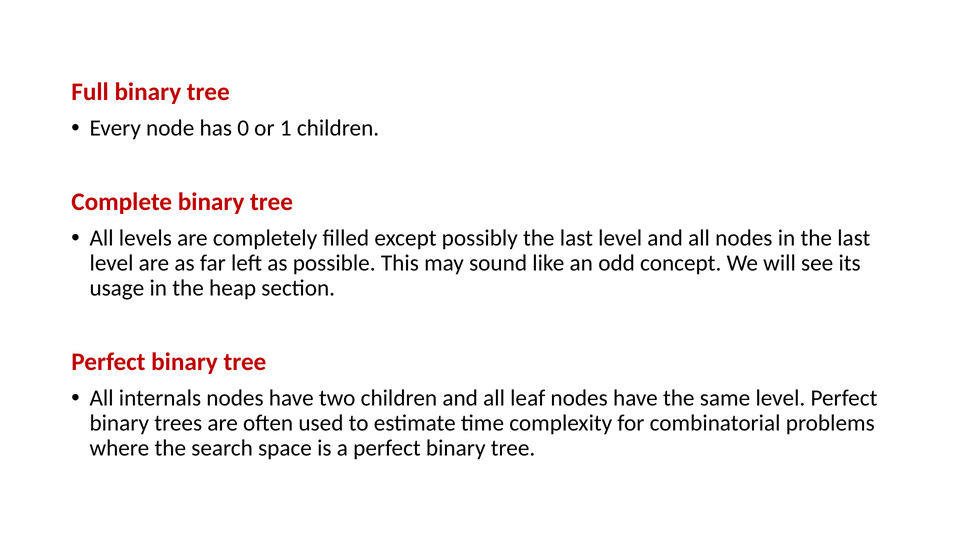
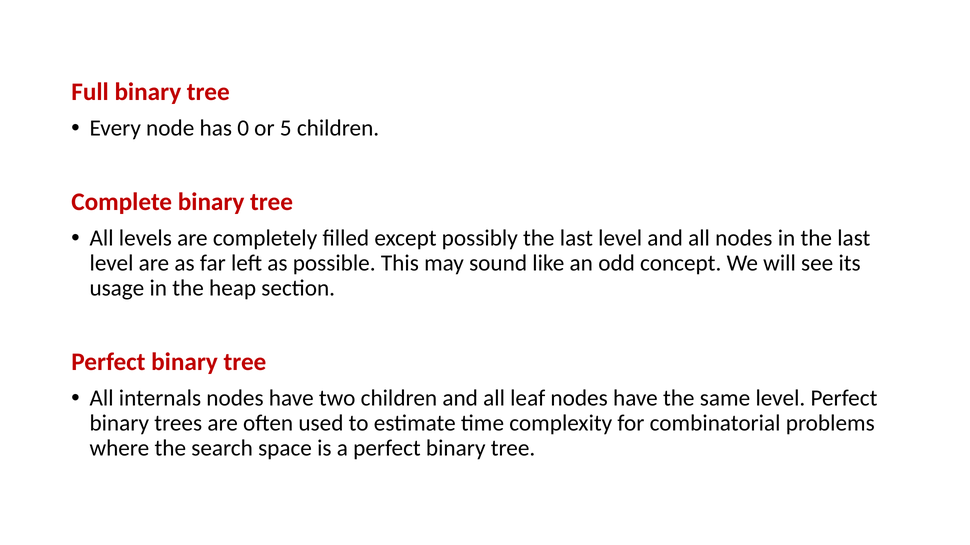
1: 1 -> 5 (286, 128)
